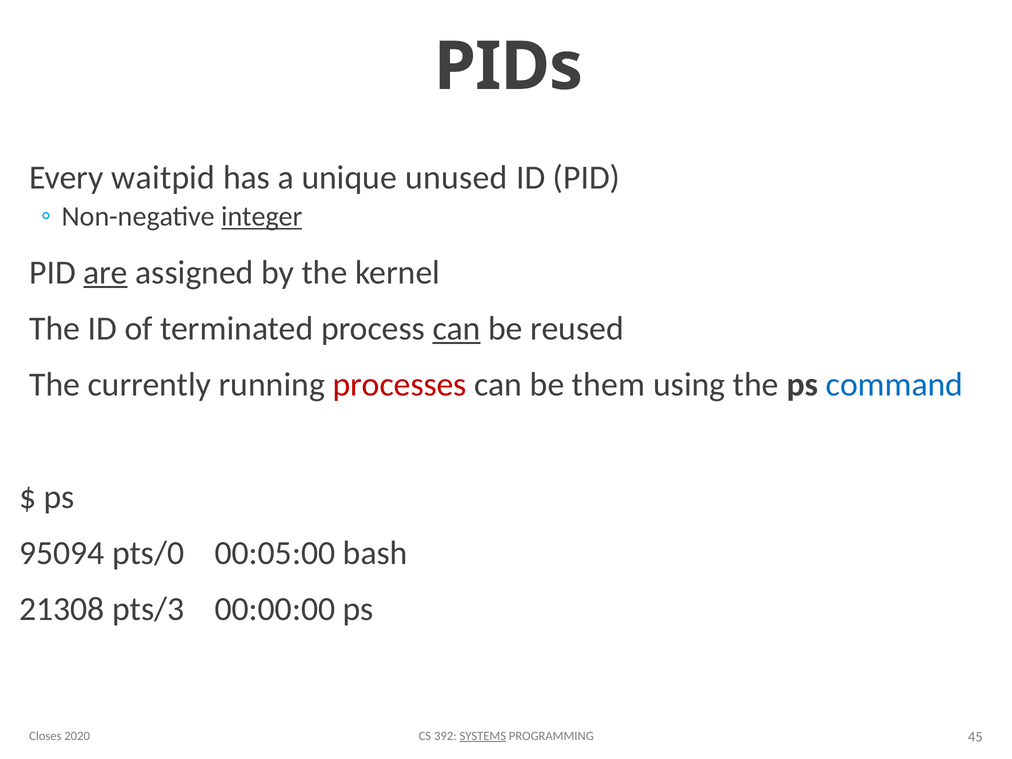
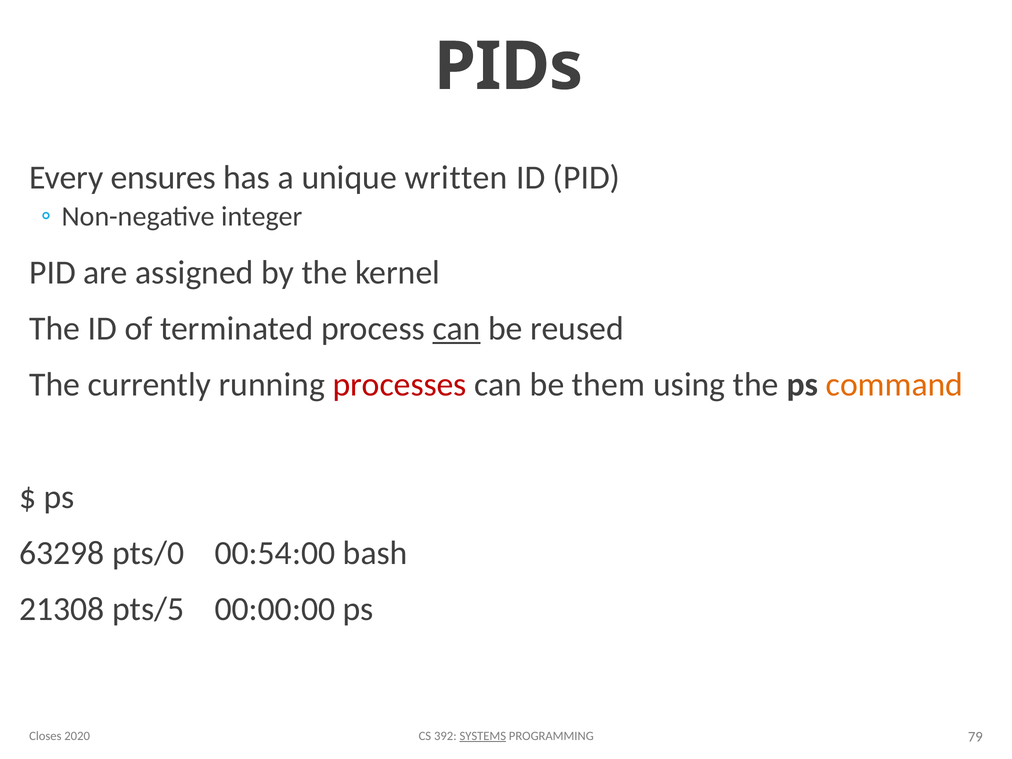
waitpid: waitpid -> ensures (164, 178)
unused: unused -> written (456, 178)
integer underline: present -> none (262, 217)
are underline: present -> none (106, 273)
command colour: blue -> orange (894, 385)
95094: 95094 -> 63298 (62, 553)
00:05:00: 00:05:00 -> 00:54:00 (275, 553)
pts/3: pts/3 -> pts/5 (148, 609)
45: 45 -> 79 (975, 737)
